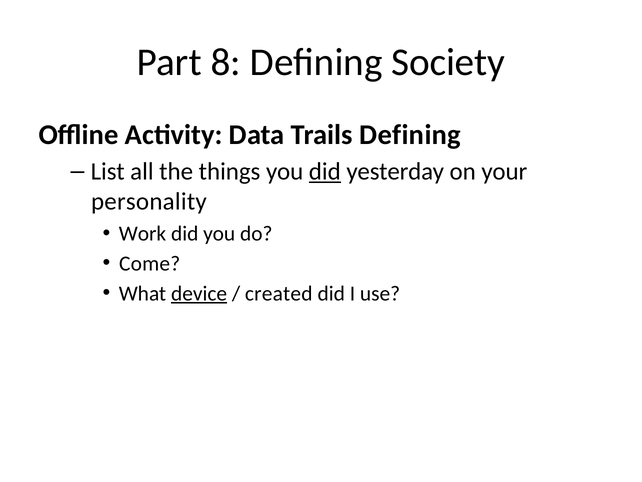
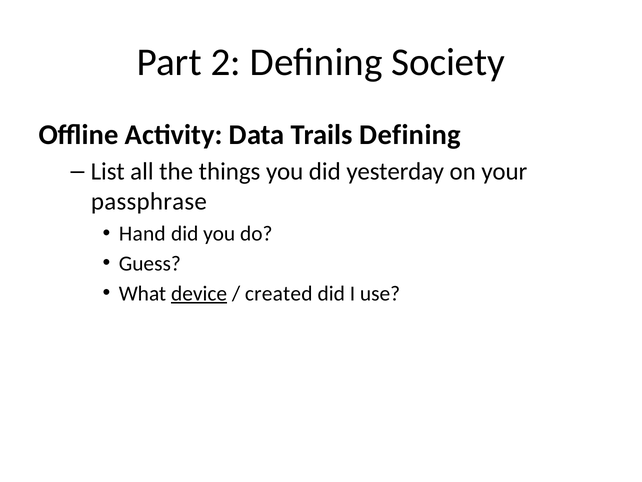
8: 8 -> 2 (226, 62)
did underline: present -> none (325, 172)
personality: personality -> passphrase (149, 202)
Work: Work -> Hand (142, 233)
Come: Come -> Guess (150, 263)
